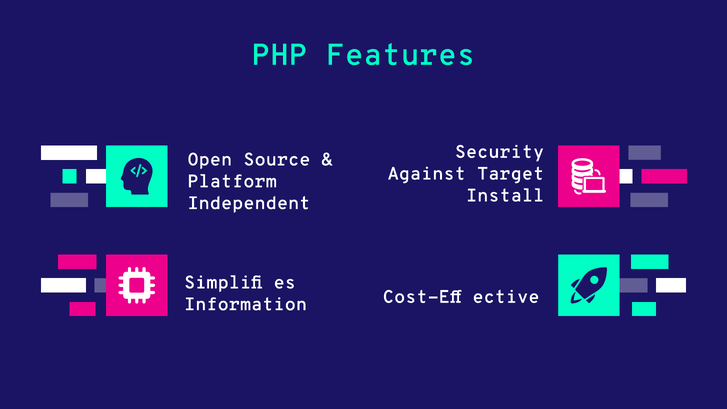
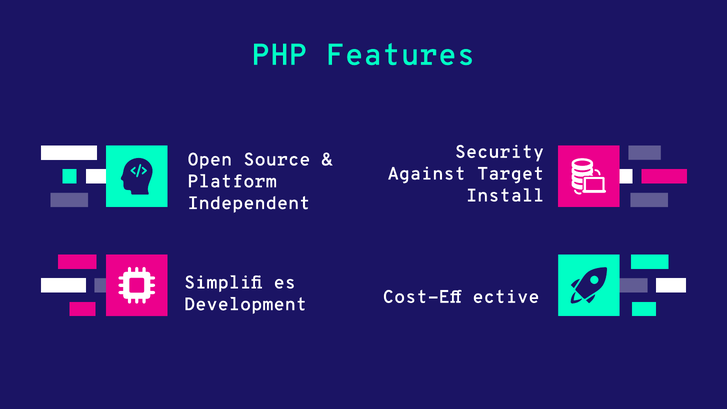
Information: Information -> Development (246, 304)
